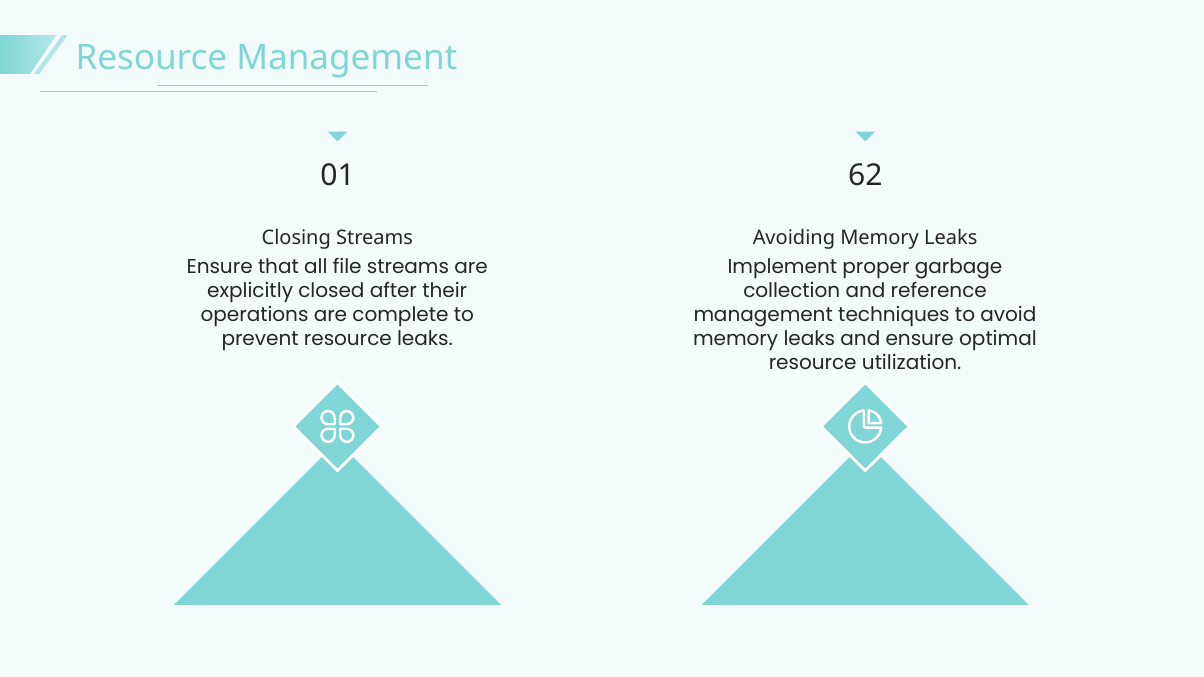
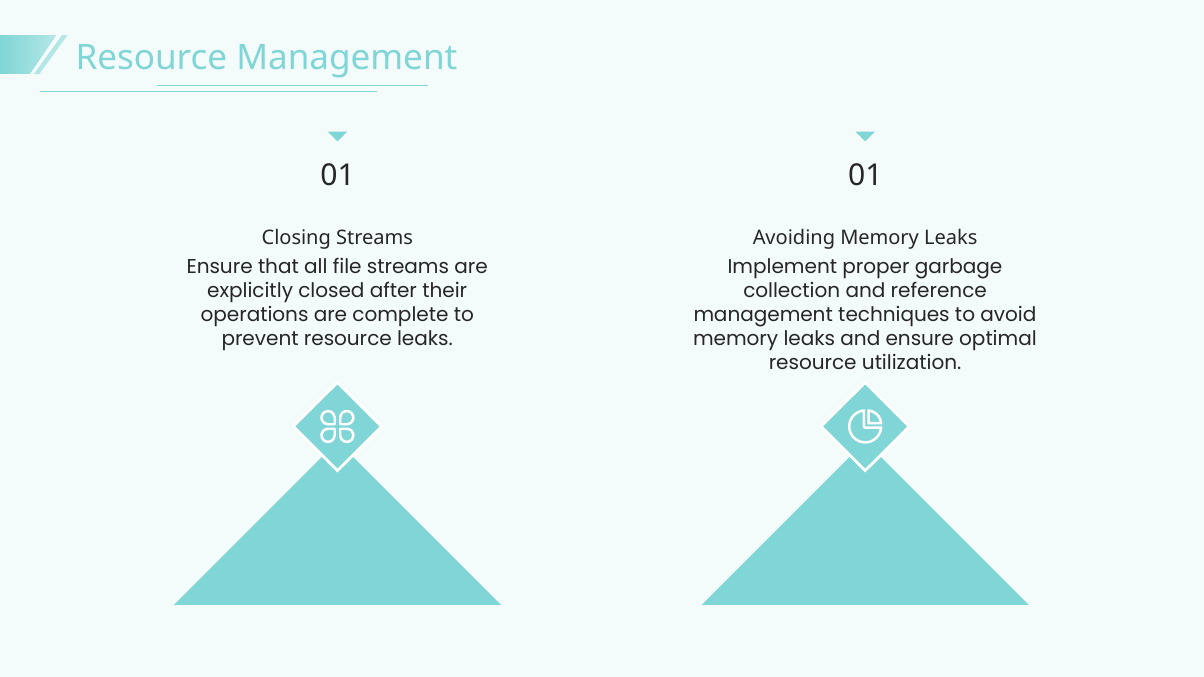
01 62: 62 -> 01 (865, 176)
